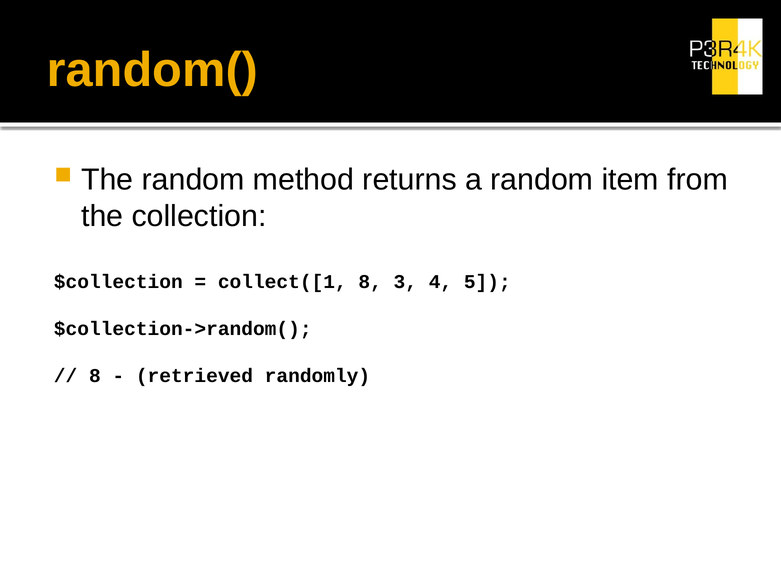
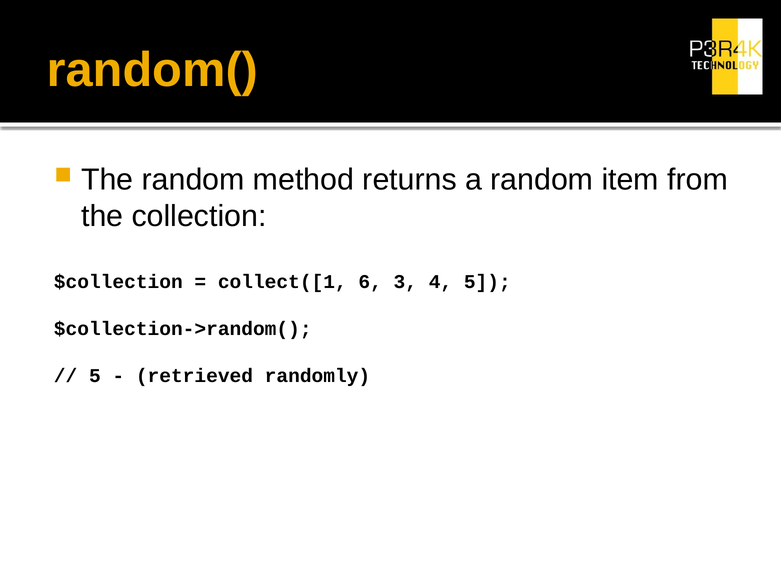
collect([1 8: 8 -> 6 (370, 282)
8: 8 -> 5 (95, 376)
